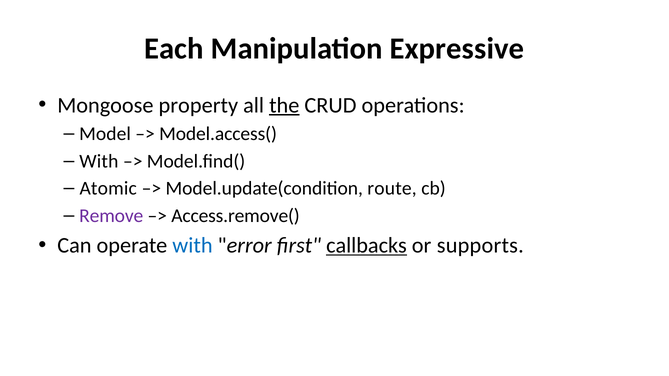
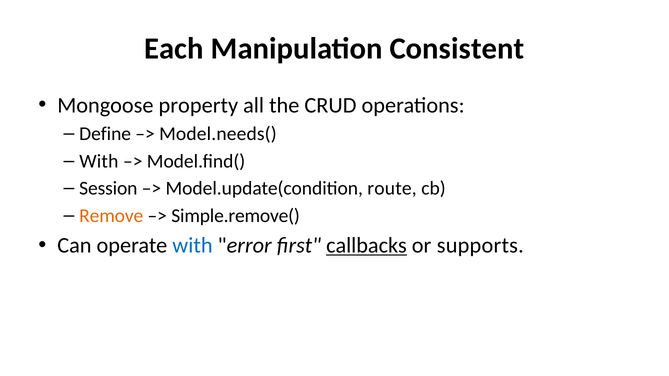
Expressive: Expressive -> Consistent (457, 49)
the underline: present -> none (284, 105)
Model: Model -> Define (105, 134)
Model.access(: Model.access( -> Model.needs( (218, 134)
Atomic: Atomic -> Session (108, 189)
Remove colour: purple -> orange (111, 216)
Access.remove(: Access.remove( -> Simple.remove( (236, 216)
